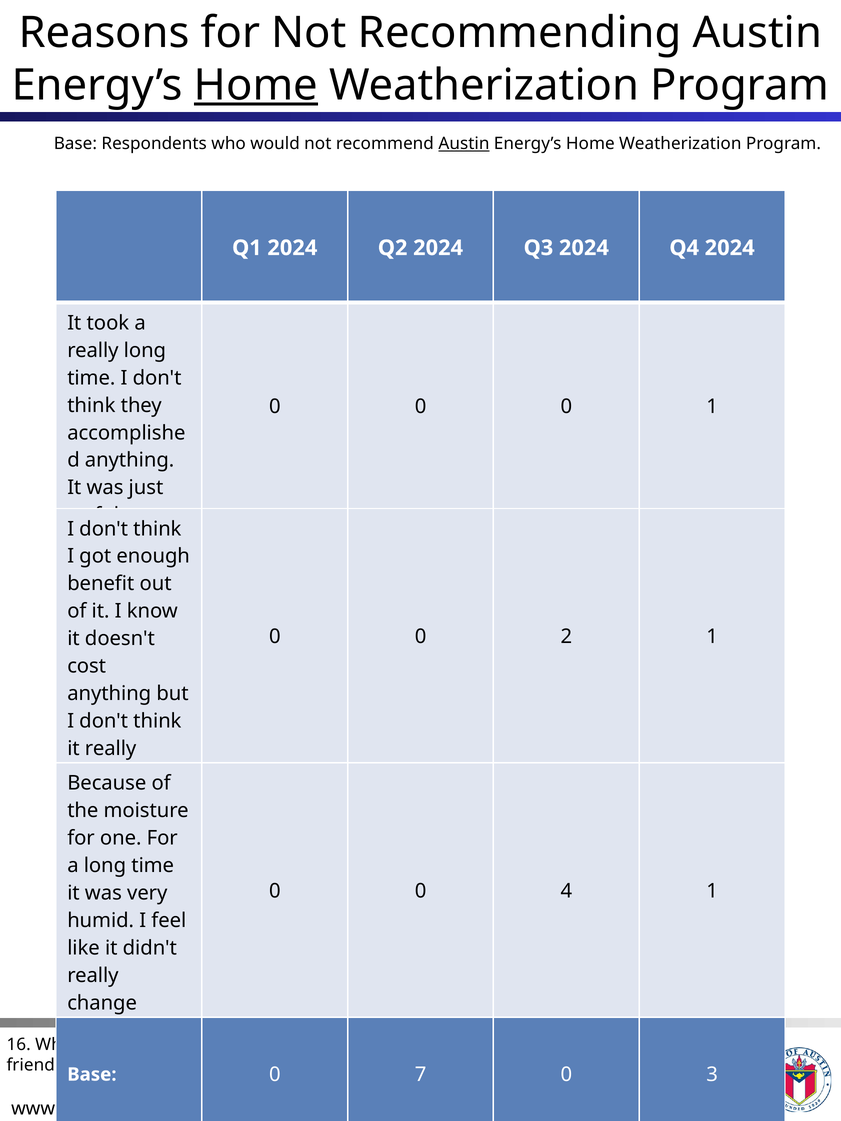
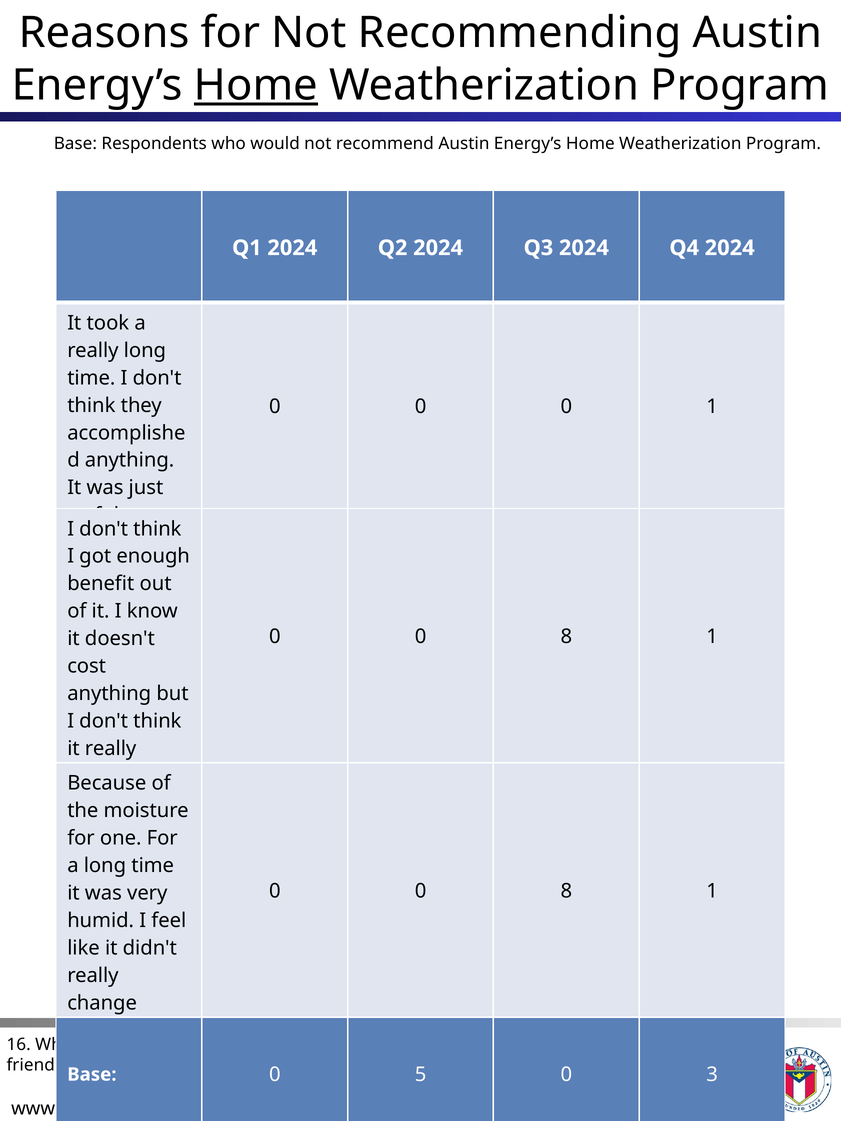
Austin underline: present -> none (464, 144)
2: 2 -> 8 (566, 637)
4: 4 -> 8 (566, 891)
7: 7 -> 5 (421, 1075)
